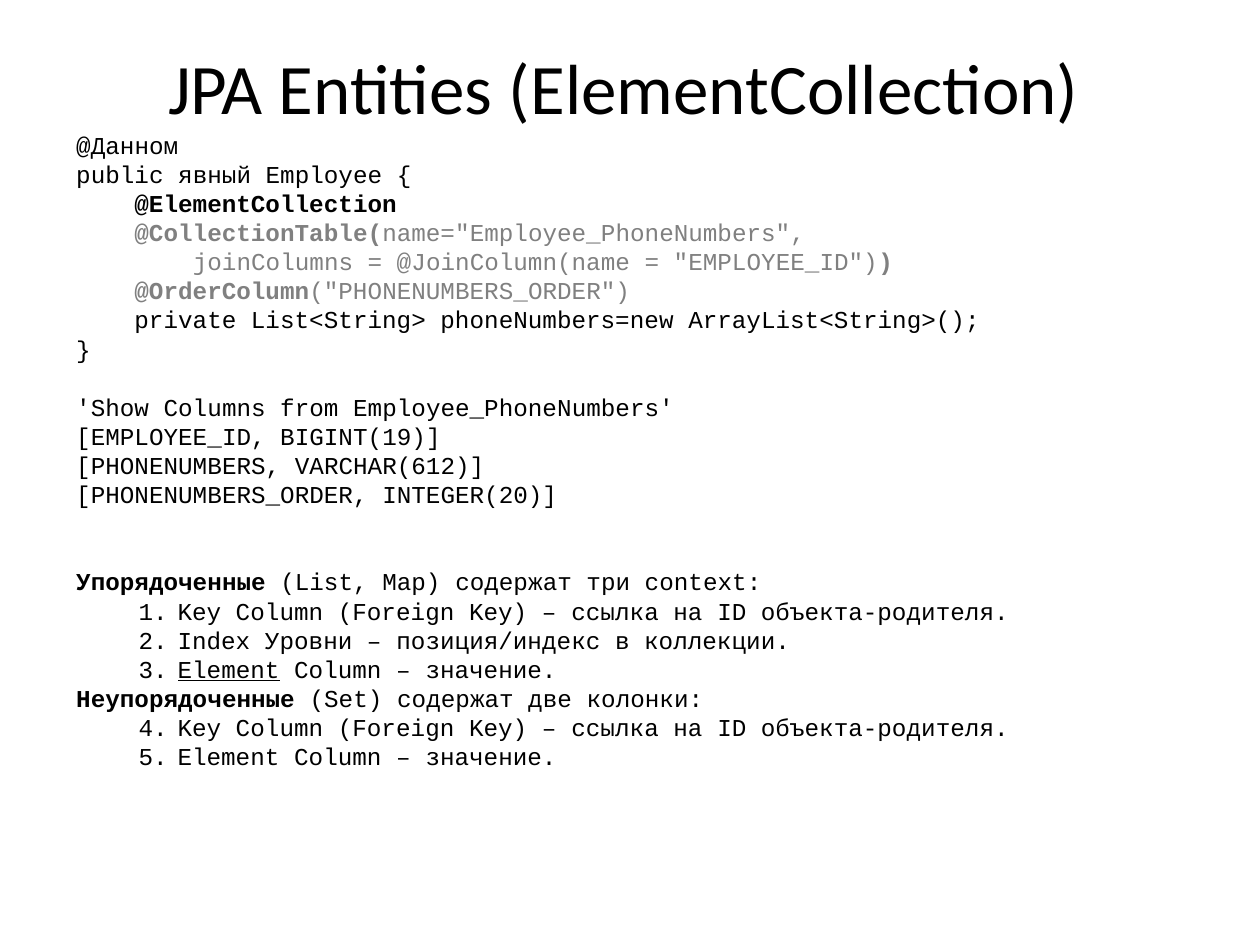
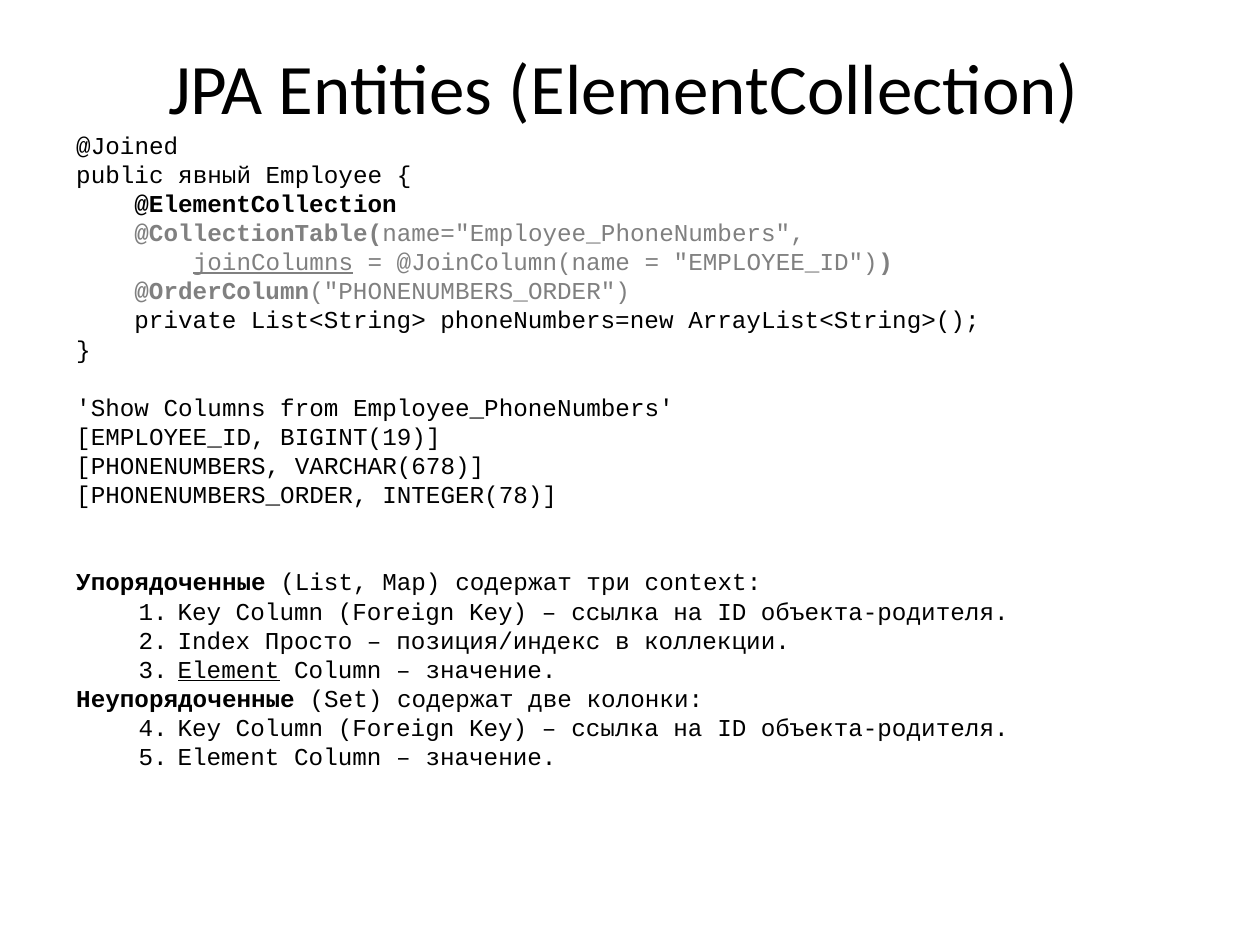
@Данном: @Данном -> @Joined (127, 146)
joinColumns underline: none -> present (273, 263)
VARCHAR(612: VARCHAR(612 -> VARCHAR(678 (390, 467)
INTEGER(20: INTEGER(20 -> INTEGER(78 (470, 496)
Уровни: Уровни -> Просто (309, 641)
